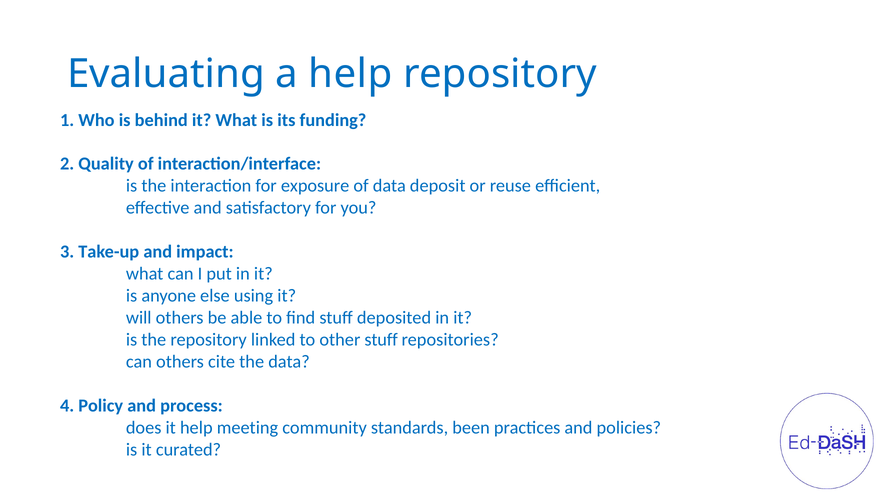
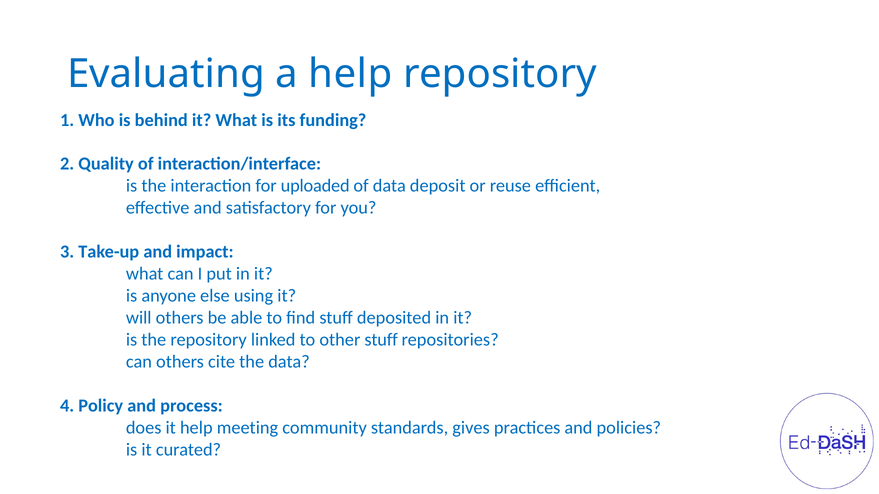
exposure: exposure -> uploaded (315, 186)
been: been -> gives (471, 428)
